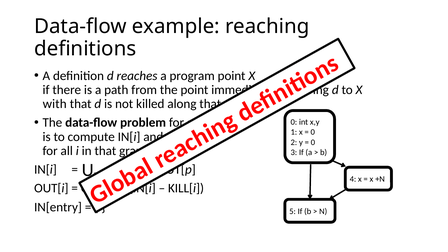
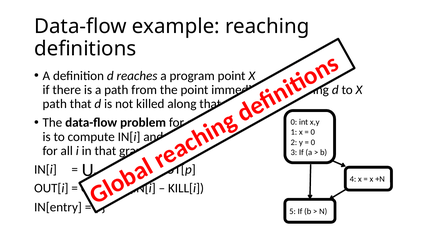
with: with -> path (55, 104)
